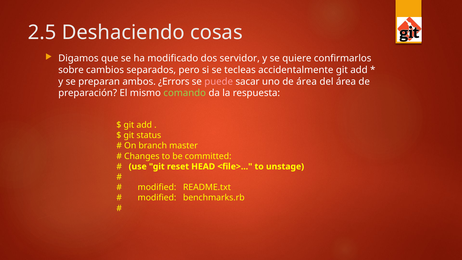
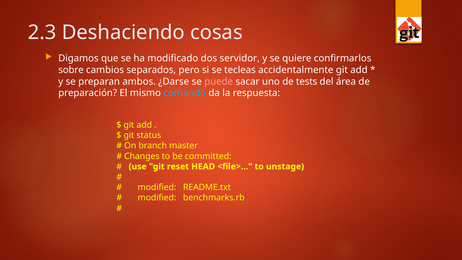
2.5: 2.5 -> 2.3 (42, 32)
¿Errors: ¿Errors -> ¿Darse (174, 81)
de área: área -> tests (307, 81)
comando colour: light green -> light blue (185, 93)
